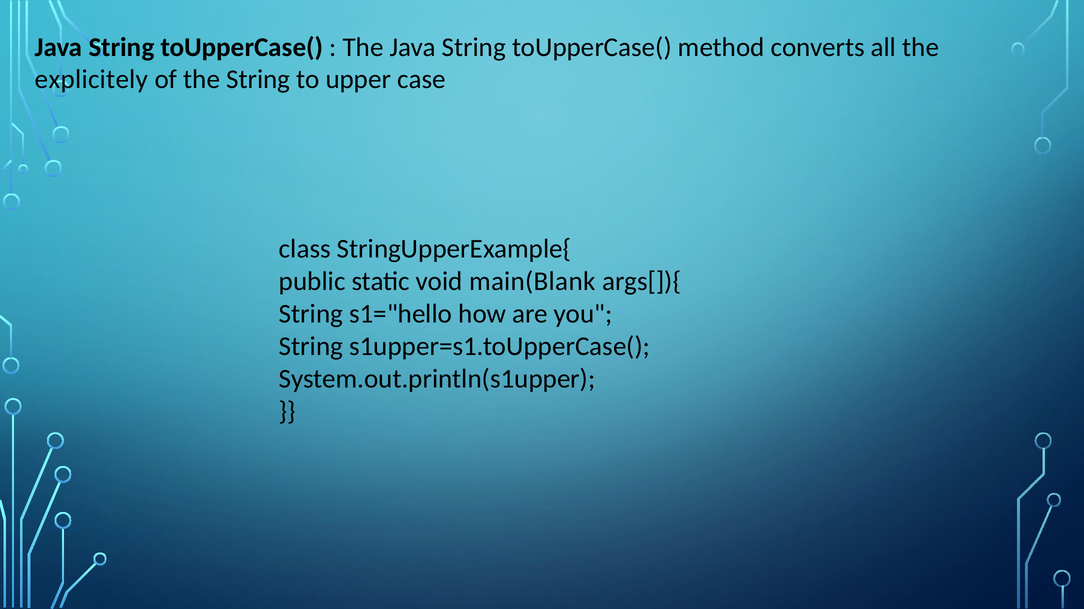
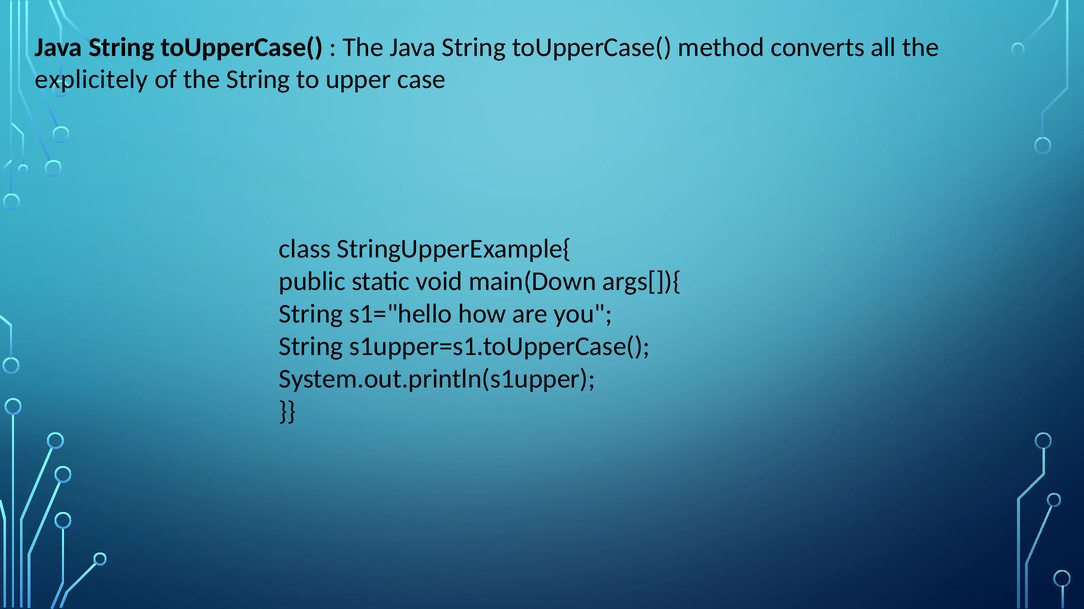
main(Blank: main(Blank -> main(Down (533, 282)
